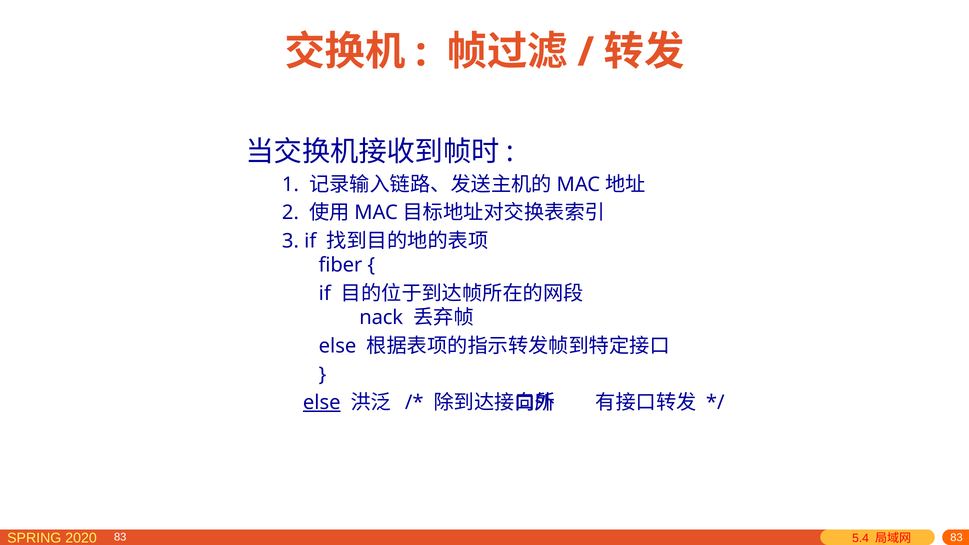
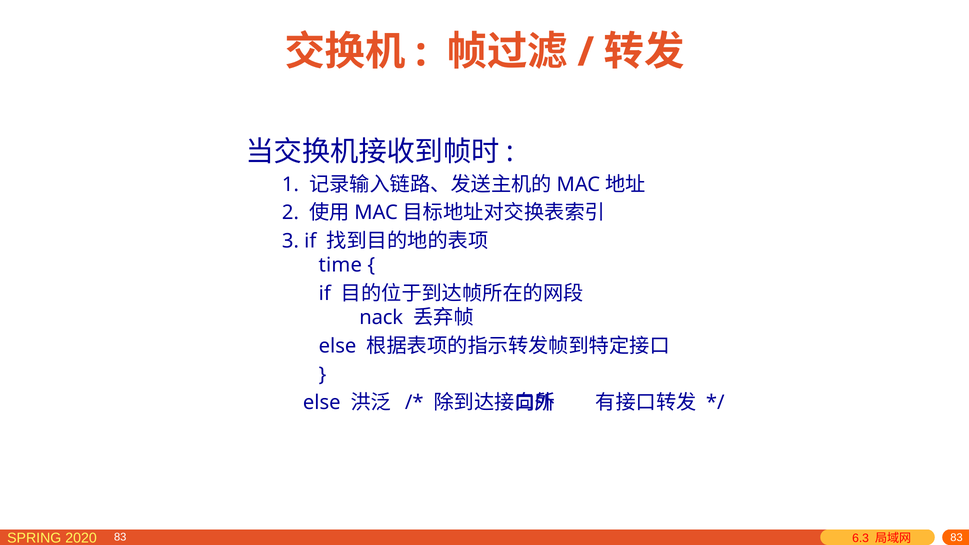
fiber: fiber -> time (340, 265)
else underline: present -> none (322, 403)
5.4: 5.4 -> 6.3 (861, 538)
